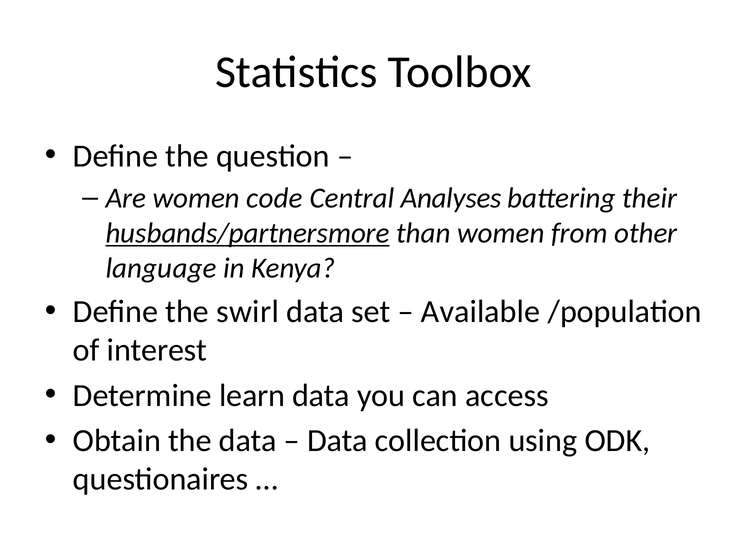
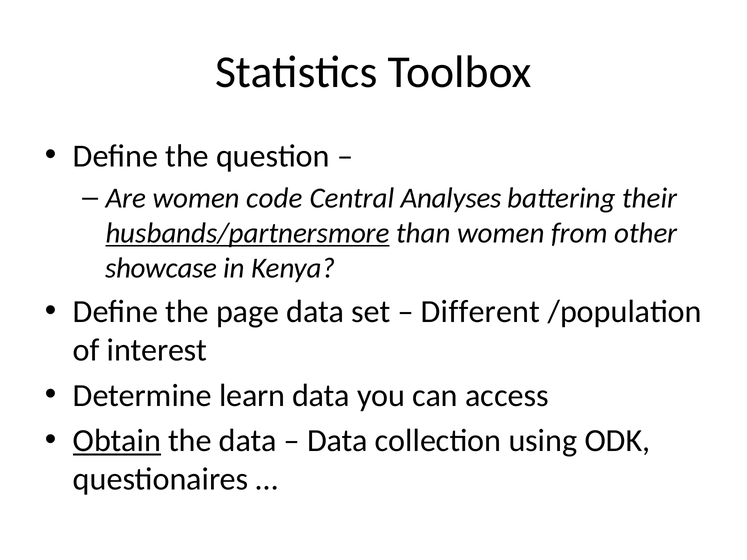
language: language -> showcase (161, 268)
swirl: swirl -> page (248, 312)
Available: Available -> Different (481, 312)
Obtain underline: none -> present (117, 441)
